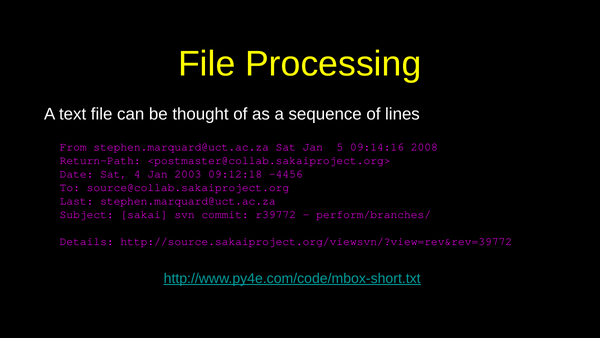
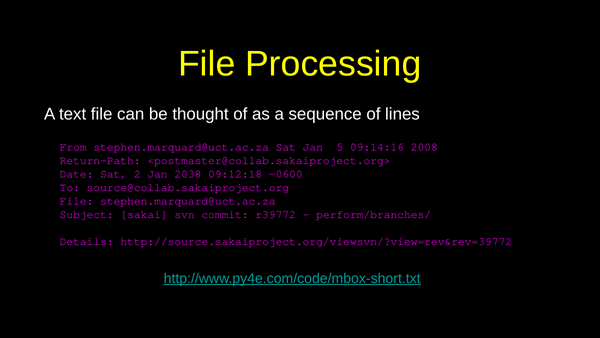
4: 4 -> 2 (137, 174)
2003: 2003 -> 2038 (188, 174)
-4456: -4456 -> -0600 (286, 174)
Last: Last -> File (77, 201)
